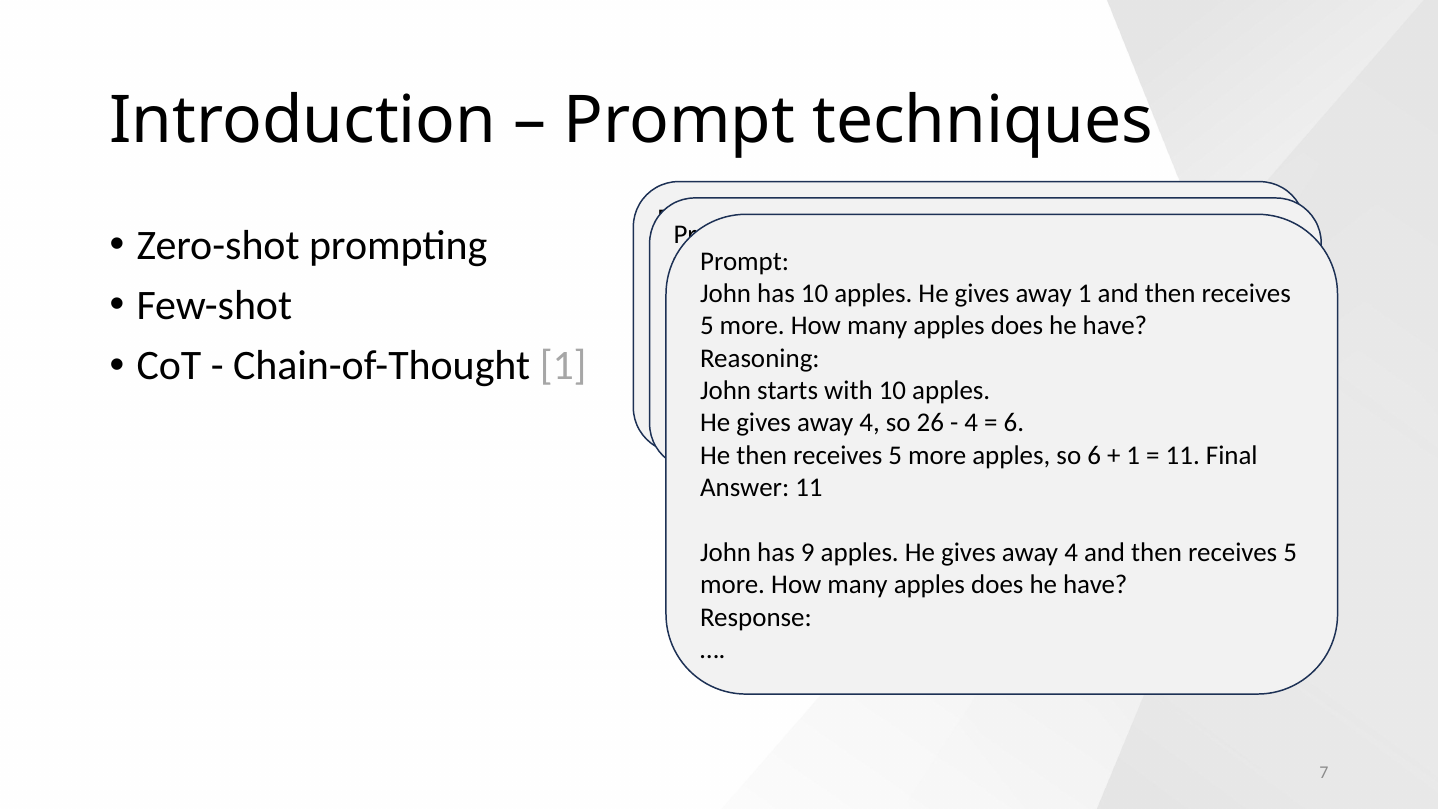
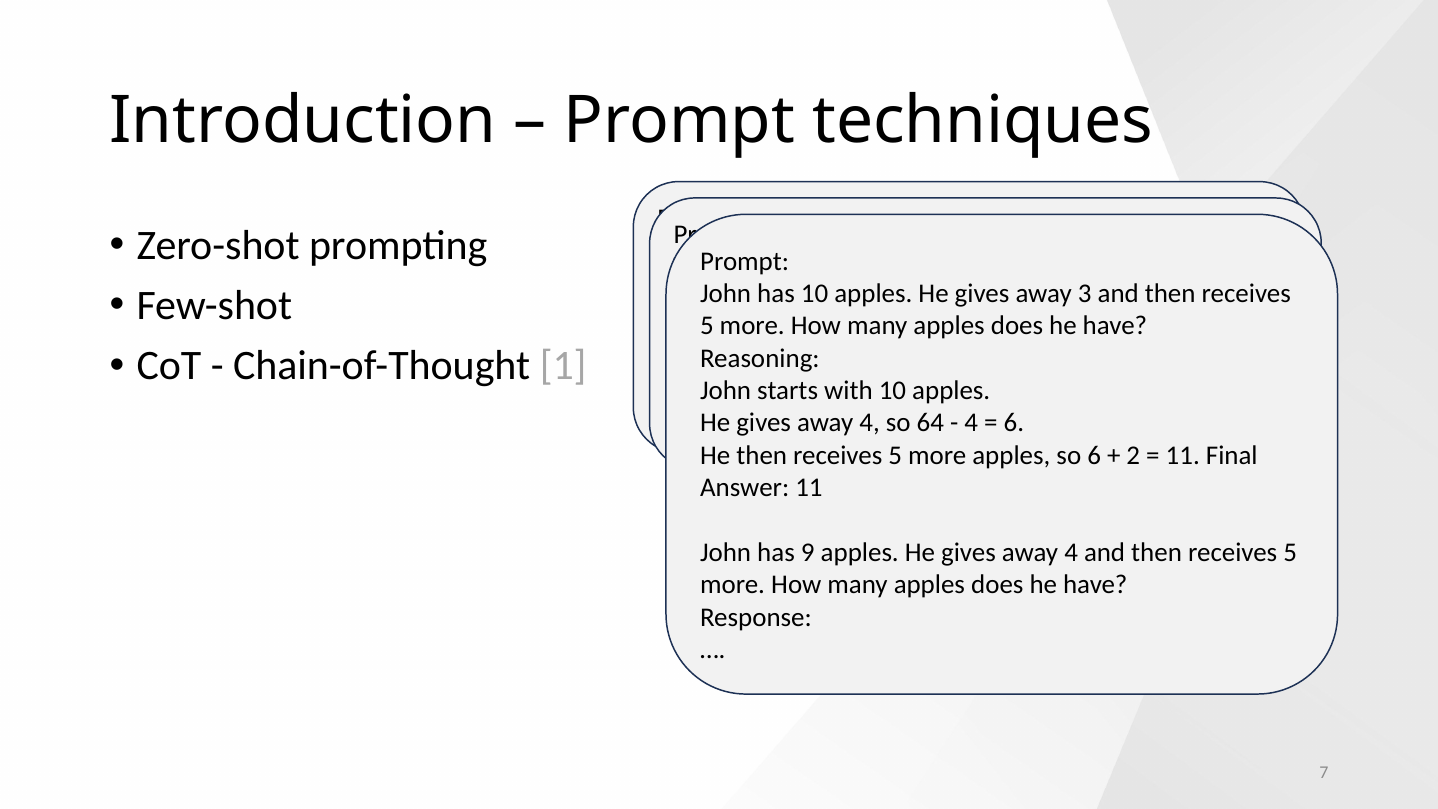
away 1: 1 -> 3 (1085, 293)
26: 26 -> 64 (930, 423)
1: 1 -> 2 (1133, 455)
